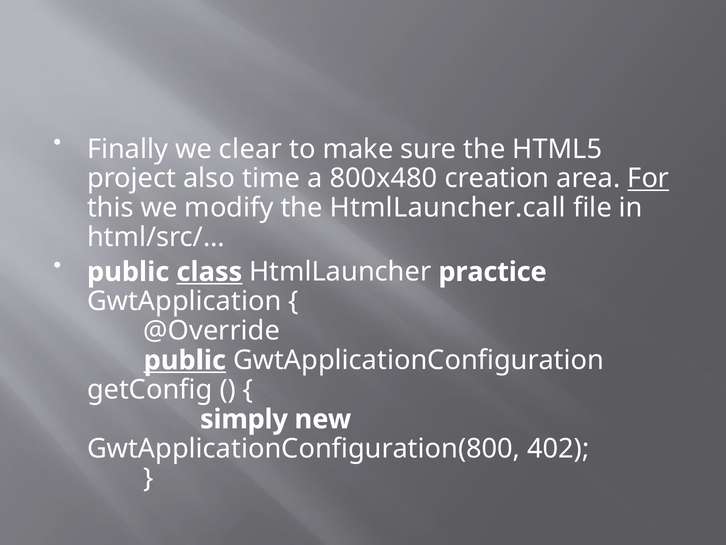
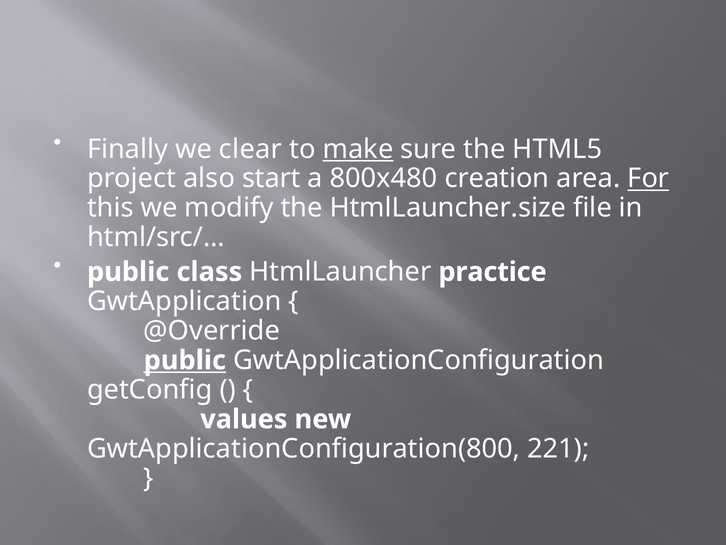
make underline: none -> present (358, 149)
time: time -> start (271, 178)
HtmlLauncher.call: HtmlLauncher.call -> HtmlLauncher.size (448, 208)
class underline: present -> none (209, 272)
simply: simply -> values (244, 419)
402: 402 -> 221 (558, 448)
